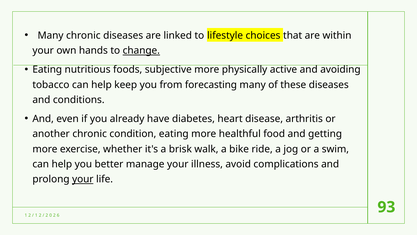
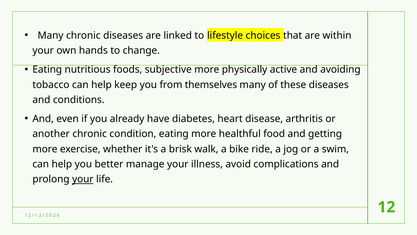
change underline: present -> none (141, 51)
forecasting: forecasting -> themselves (211, 85)
93: 93 -> 12 (386, 207)
